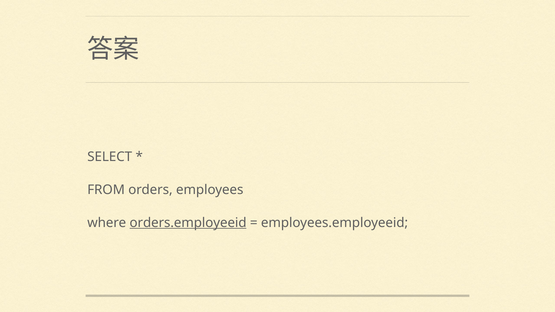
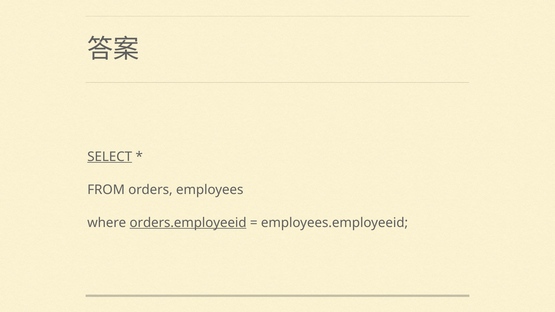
SELECT underline: none -> present (110, 157)
